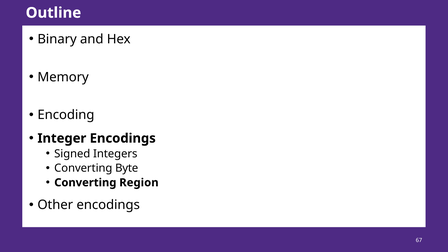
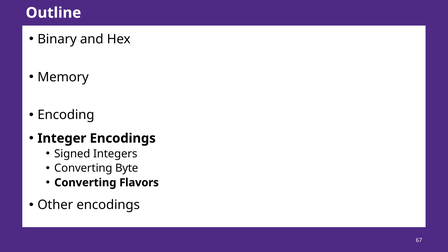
Region: Region -> Flavors (139, 183)
